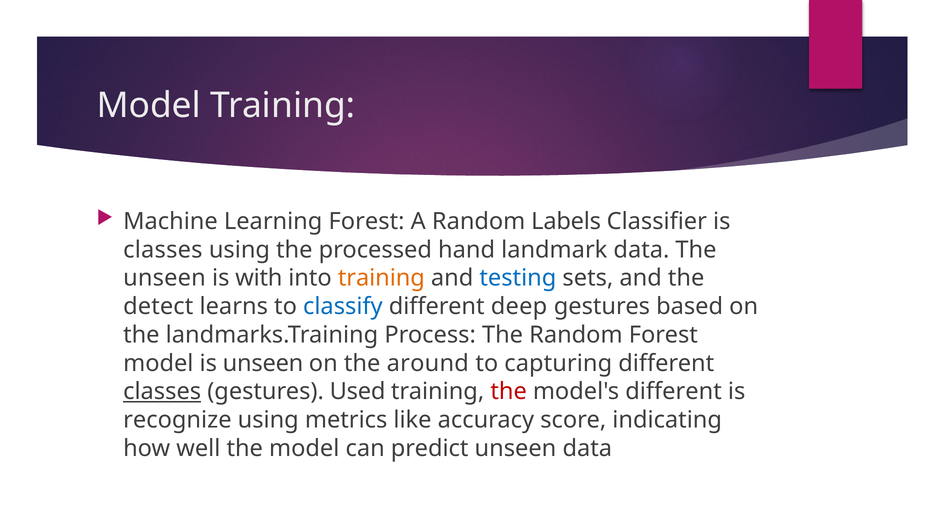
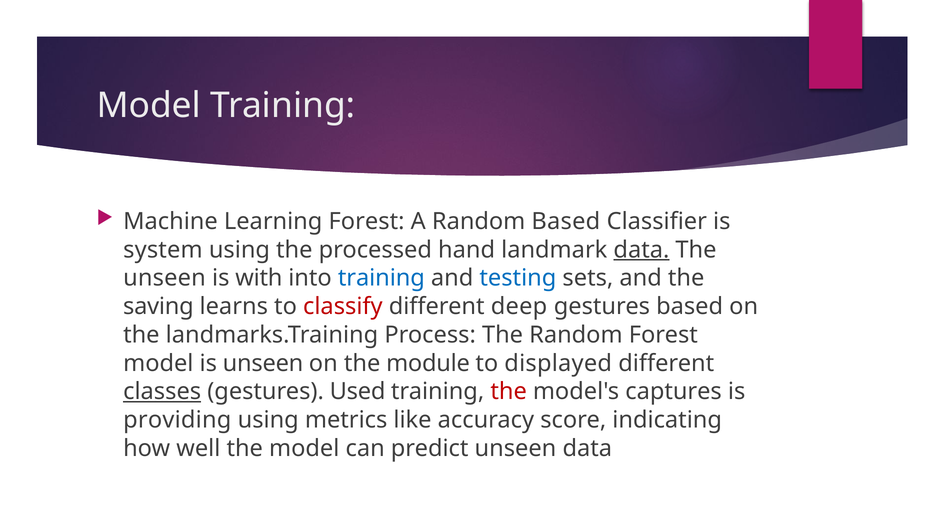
Random Labels: Labels -> Based (566, 221)
classes: classes -> system (163, 250)
data underline: none -> present (641, 250)
training colour: orange -> blue (381, 278)
detect: detect -> saving (158, 306)
classify colour: blue -> red (343, 306)
around: around -> module (428, 363)
capturing: capturing -> displayed (558, 363)
model's different: different -> captures (674, 391)
recognize: recognize -> providing (177, 420)
